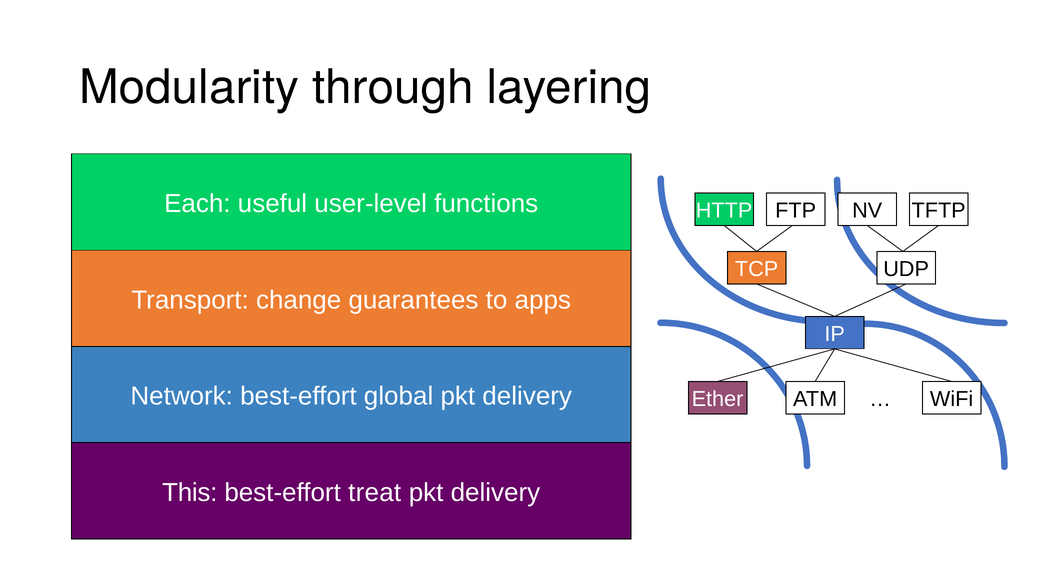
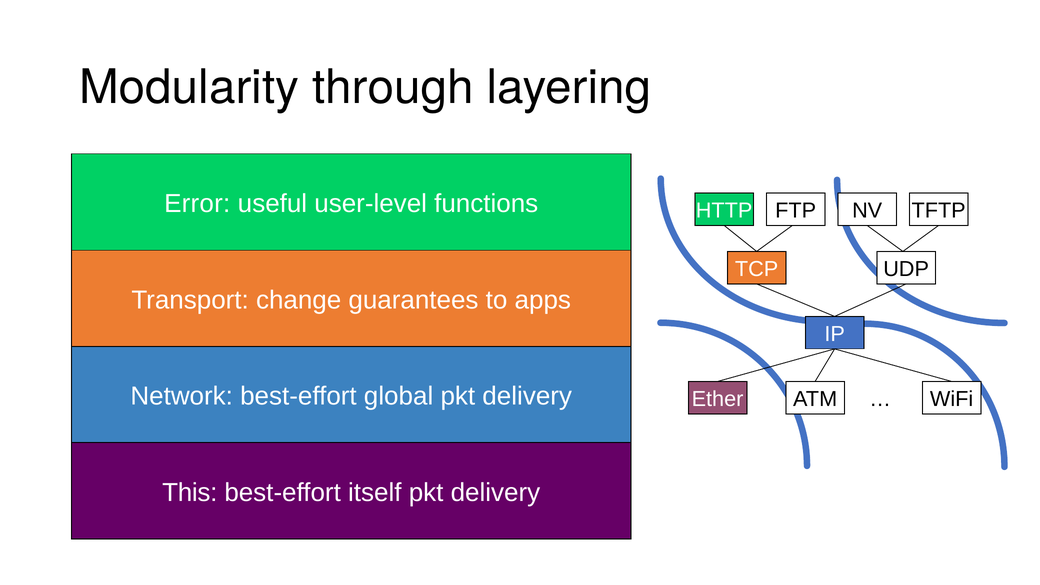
Each: Each -> Error (197, 204)
treat: treat -> itself (375, 493)
